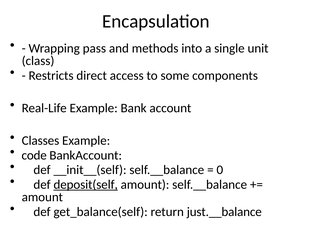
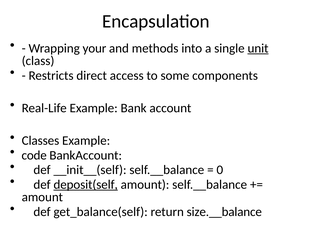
pass: pass -> your (94, 48)
unit underline: none -> present (258, 48)
just.__balance: just.__balance -> size.__balance (224, 212)
